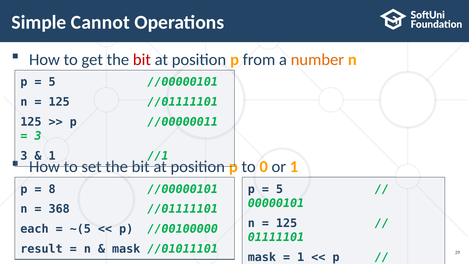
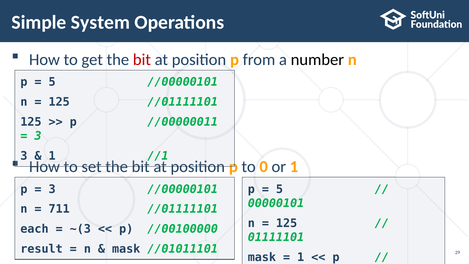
Cannot: Cannot -> System (100, 22)
number colour: orange -> black (317, 60)
8: 8 -> 3 (52, 189)
368: 368 -> 711 (59, 209)
~(5: ~(5 -> ~(3 (80, 229)
